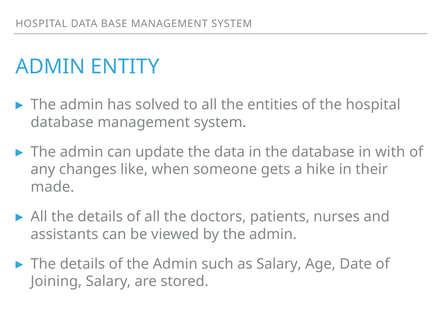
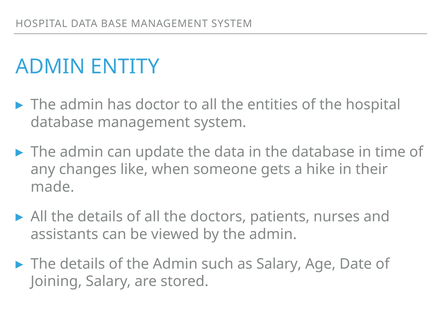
solved: solved -> doctor (158, 105)
with: with -> time (390, 152)
